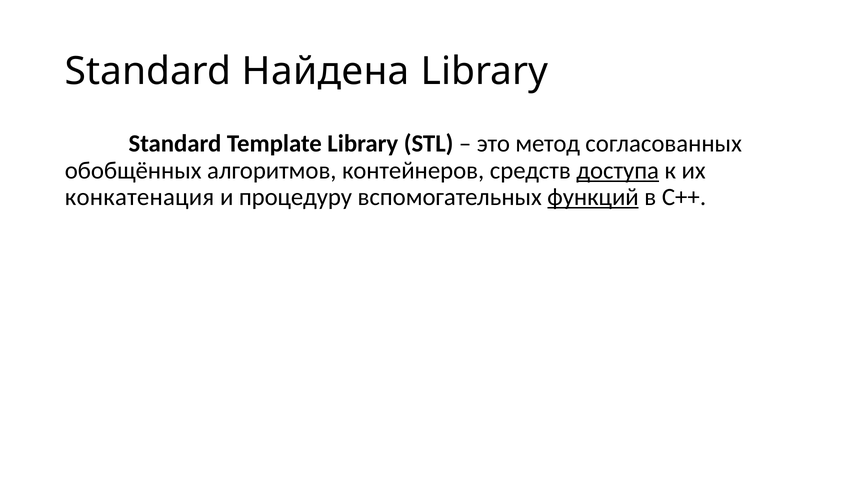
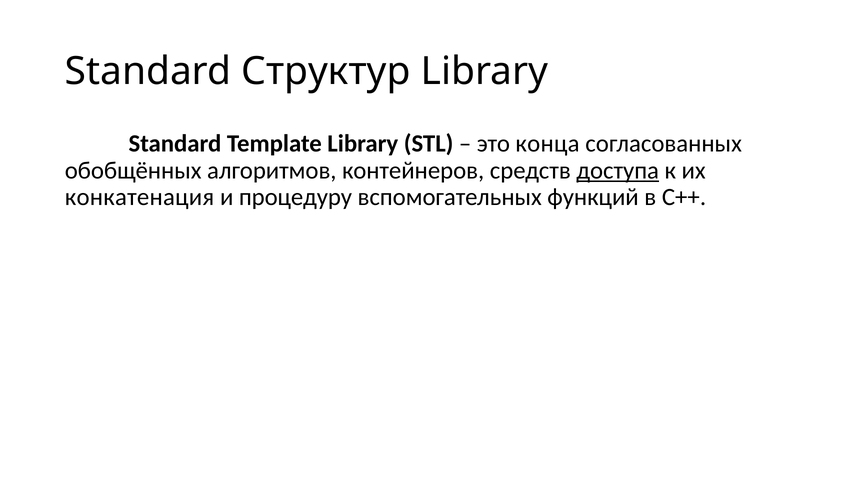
Найдена: Найдена -> Структур (326, 71)
метод: метод -> конца (548, 144)
функций underline: present -> none (593, 197)
